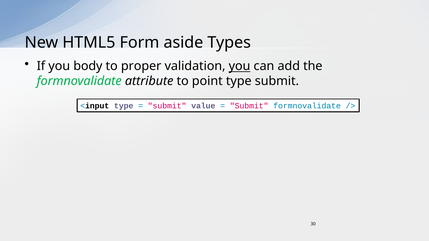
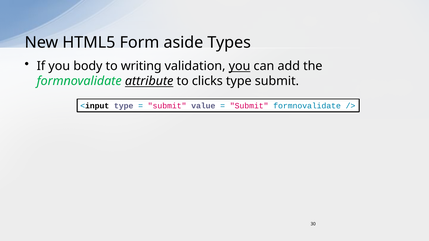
proper: proper -> writing (141, 66)
attribute underline: none -> present (149, 81)
point: point -> clicks (207, 81)
